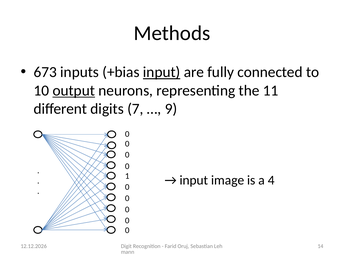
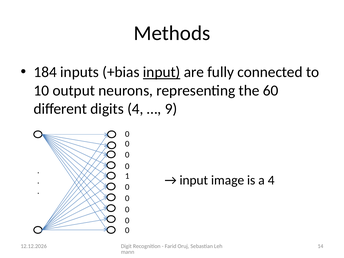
673: 673 -> 184 (45, 72)
output underline: present -> none (74, 91)
11: 11 -> 60 (271, 91)
digits 7: 7 -> 4 (135, 109)
